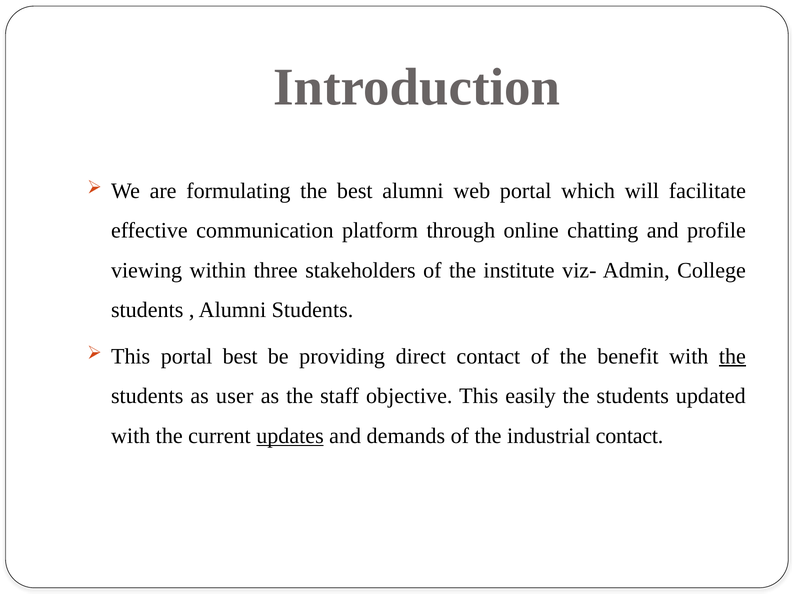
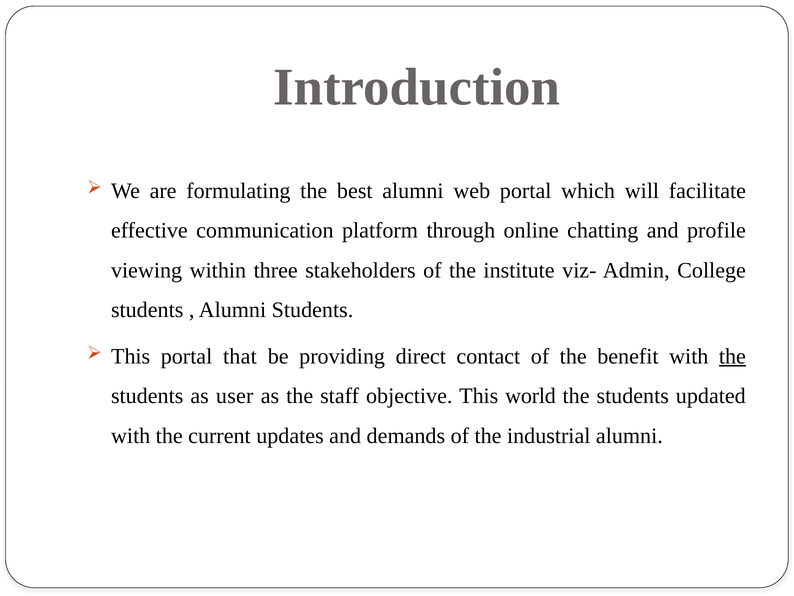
portal best: best -> that (240, 356)
easily: easily -> world (531, 396)
updates underline: present -> none (290, 436)
industrial contact: contact -> alumni (629, 436)
